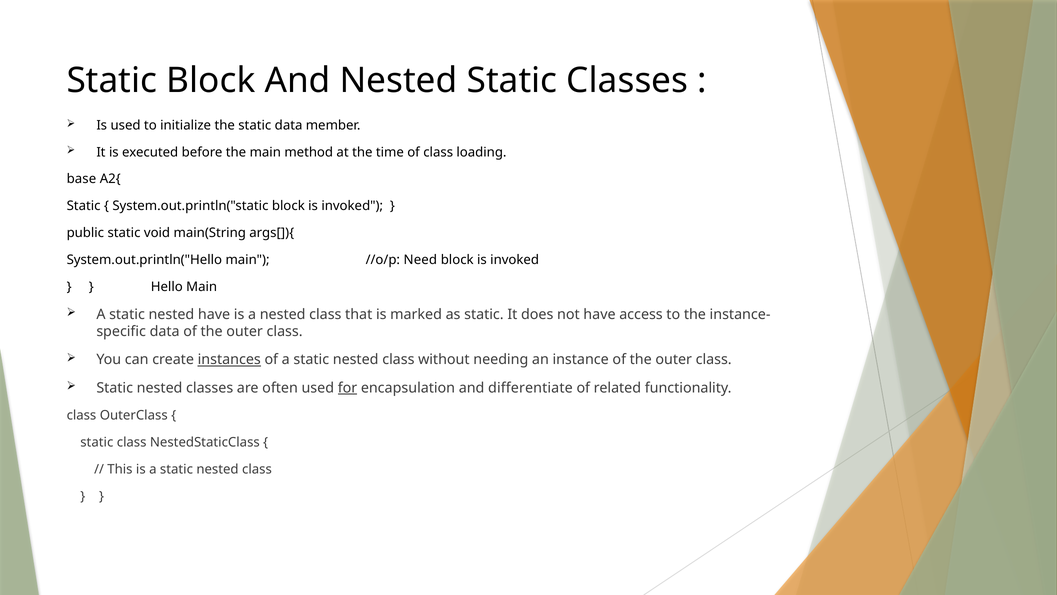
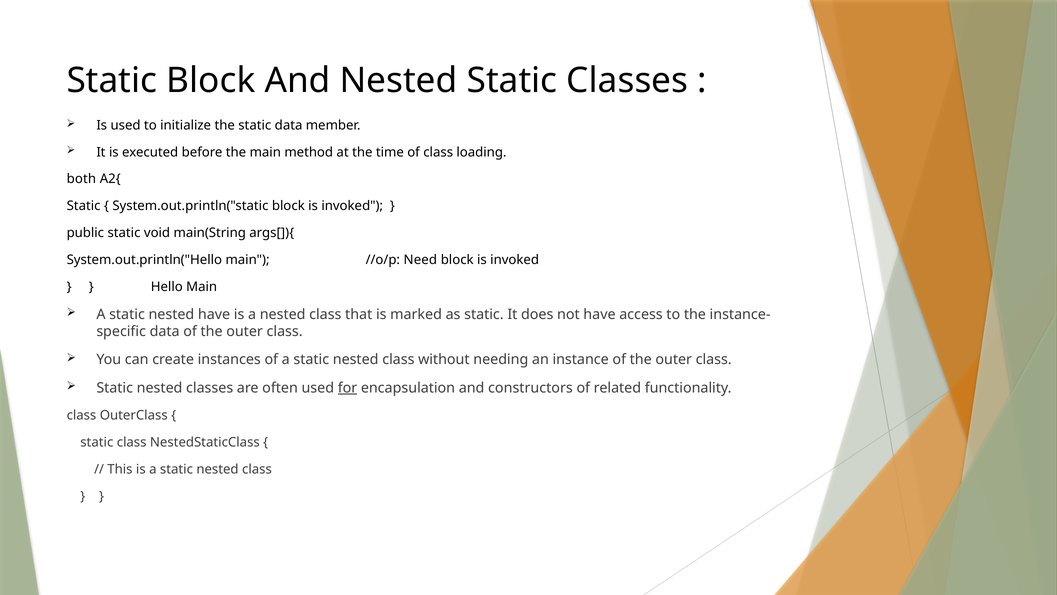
base: base -> both (81, 179)
instances underline: present -> none (229, 359)
differentiate: differentiate -> constructors (530, 388)
